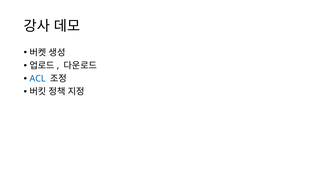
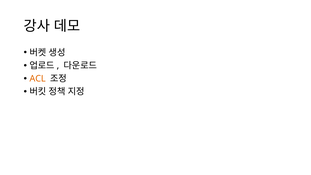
ACL colour: blue -> orange (38, 79)
